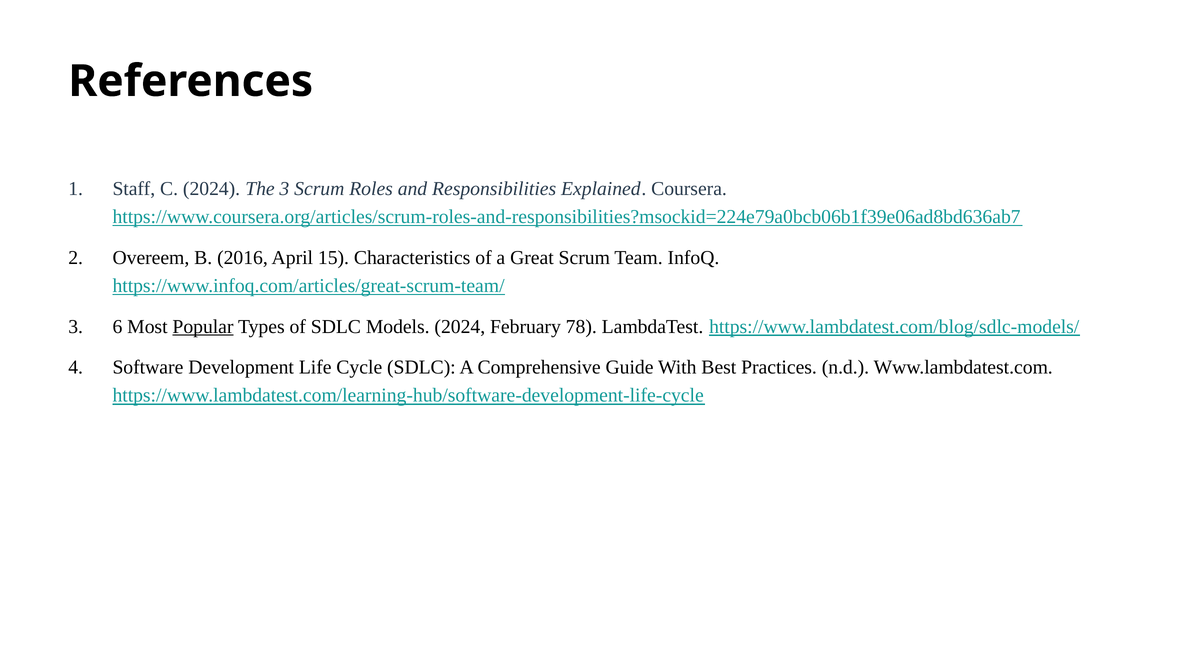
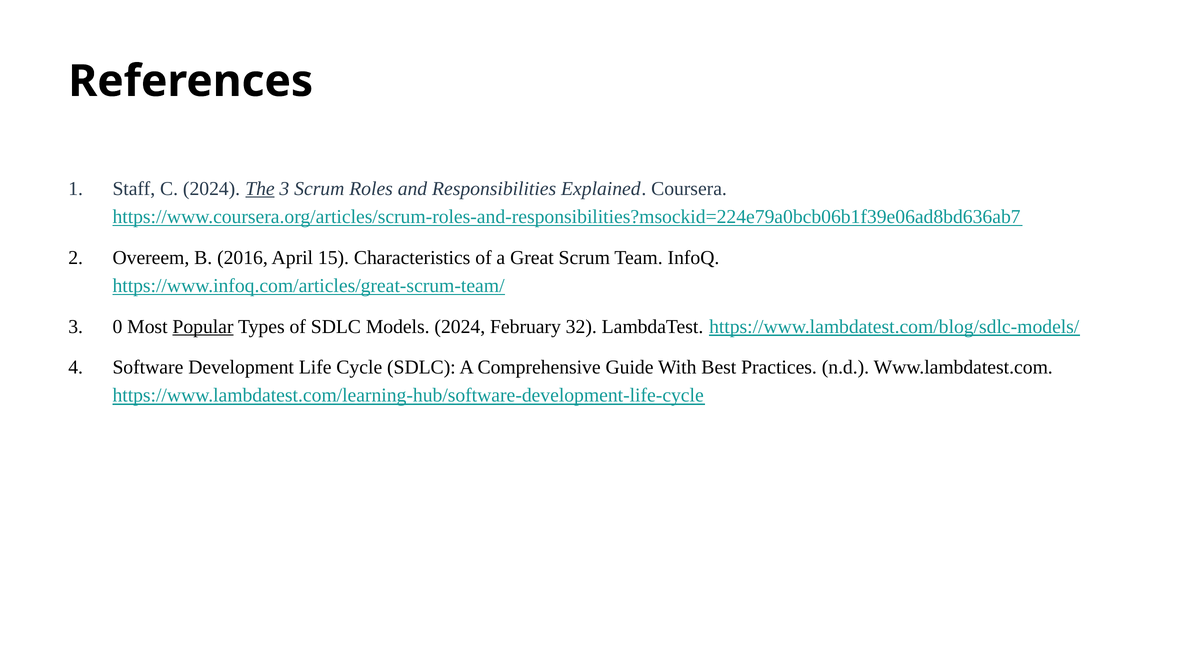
The underline: none -> present (260, 189)
6: 6 -> 0 (118, 326)
78: 78 -> 32 (581, 326)
